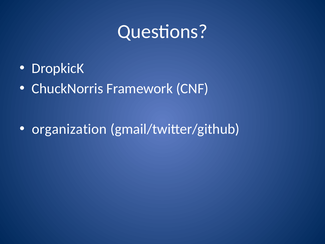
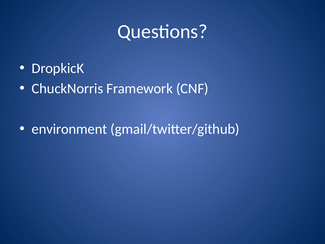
organization: organization -> environment (69, 129)
